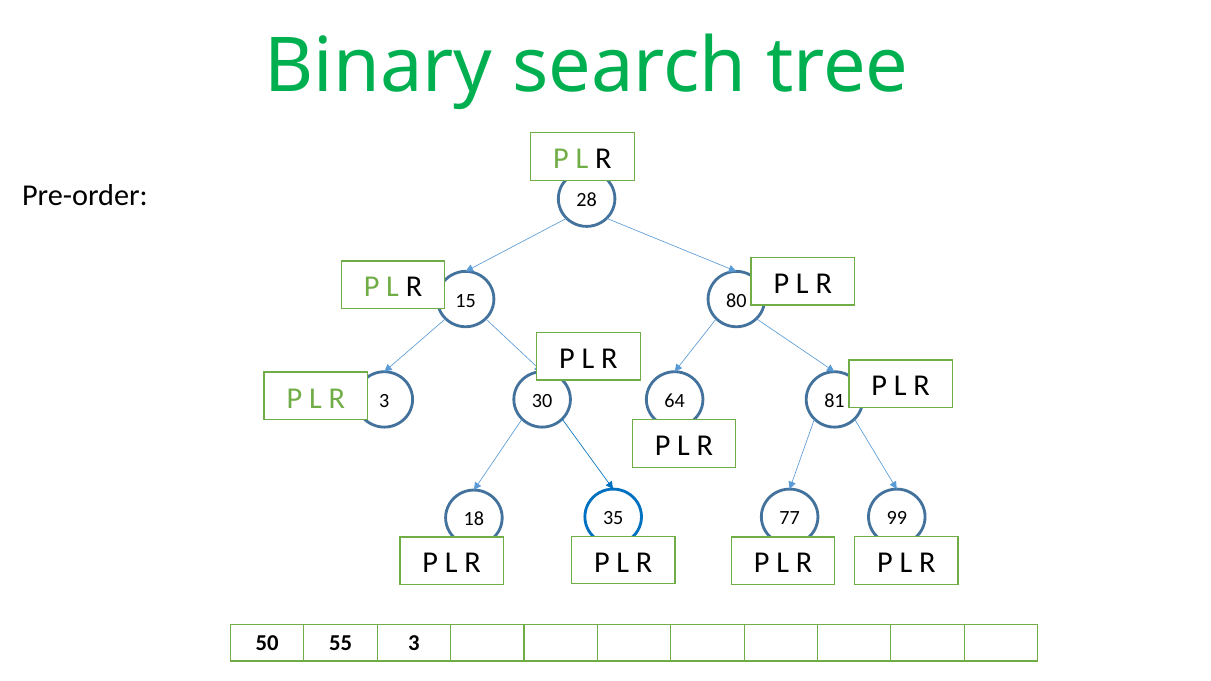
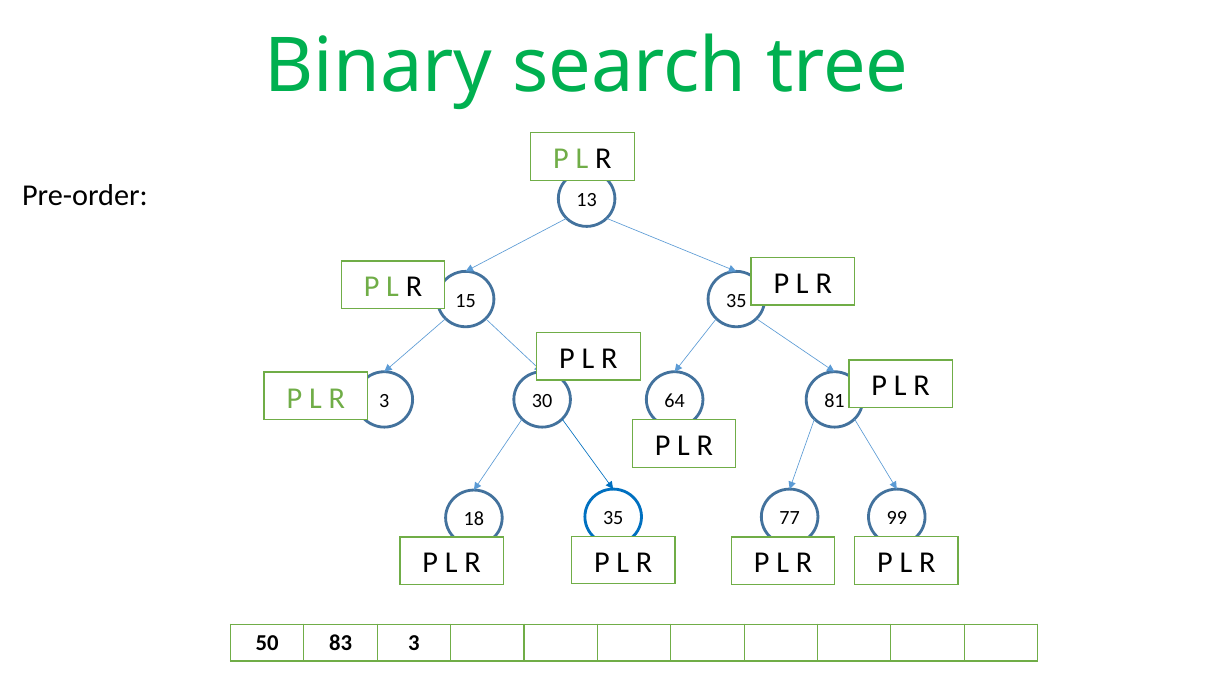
28: 28 -> 13 (587, 200)
15 80: 80 -> 35 (736, 301)
55: 55 -> 83 (341, 643)
